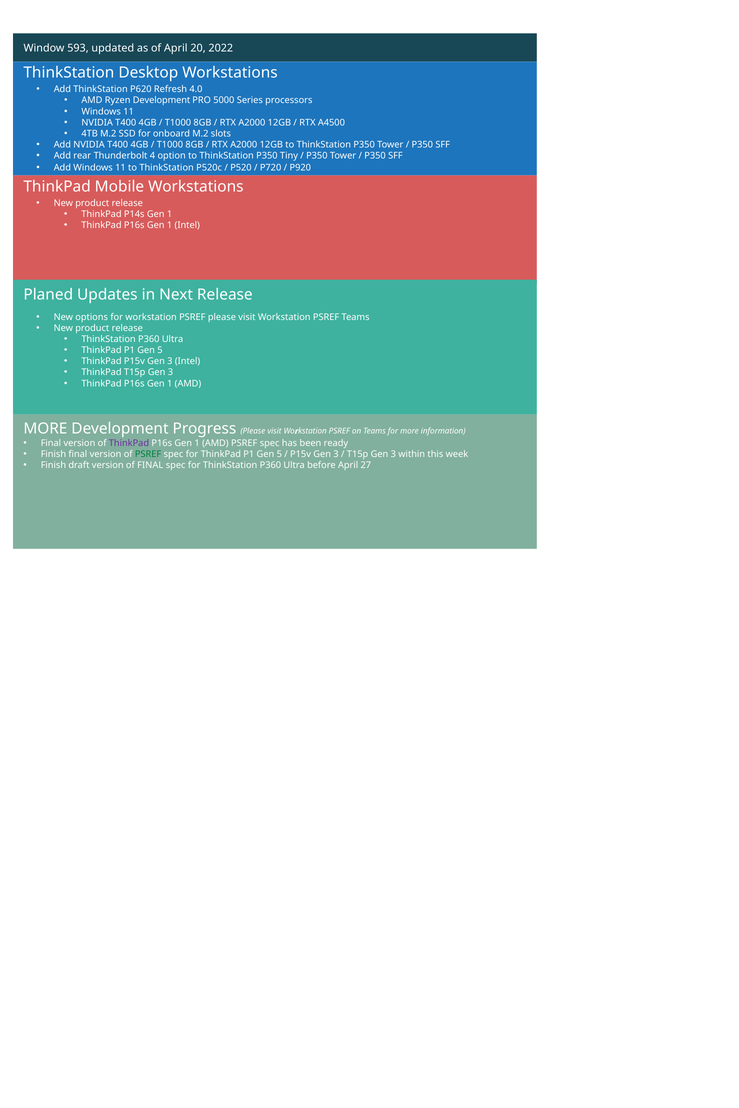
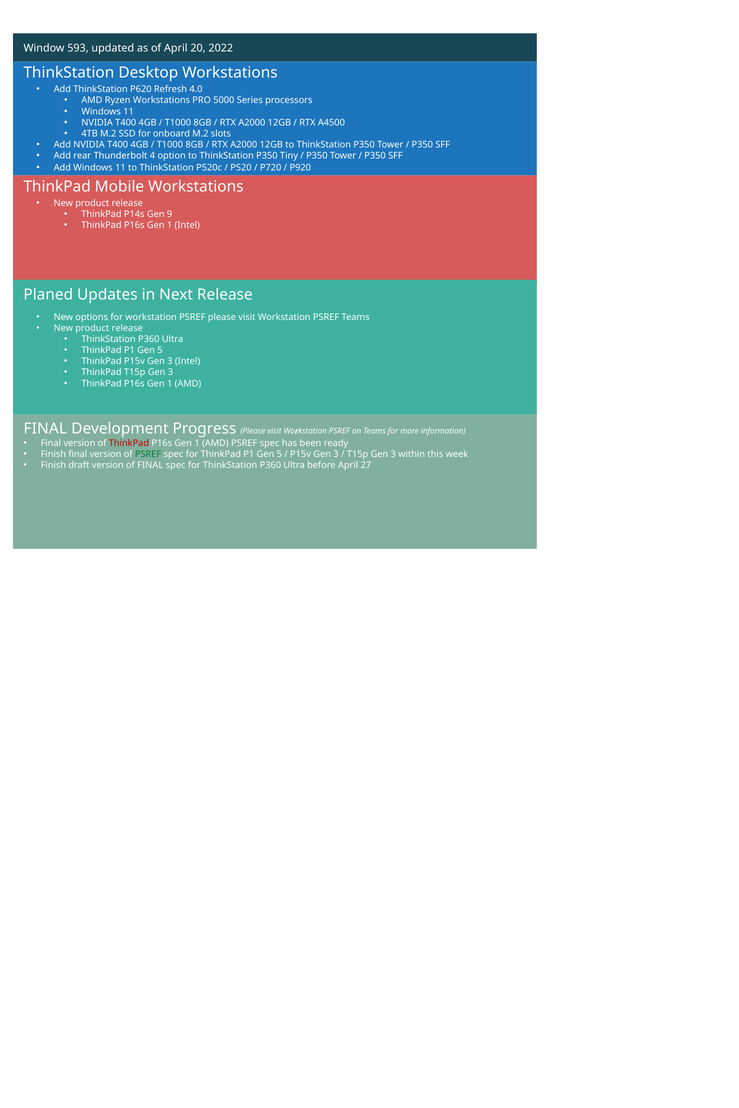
Ryzen Development: Development -> Workstations (161, 100)
P14s Gen 1: 1 -> 9 (170, 214)
MORE: MORE -> FINAL (45, 429)
ThinkPad colour: purple -> red (129, 443)
